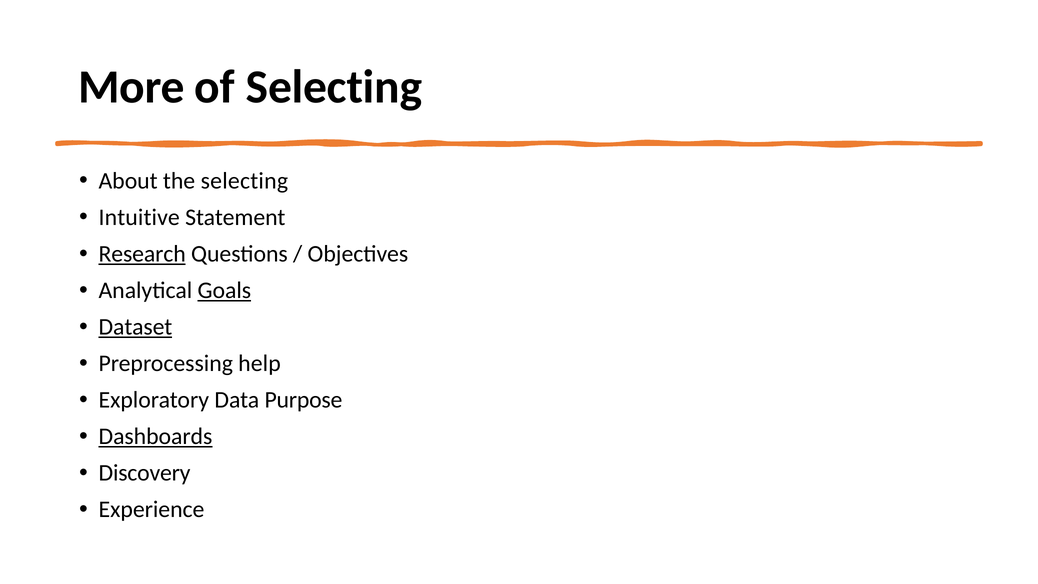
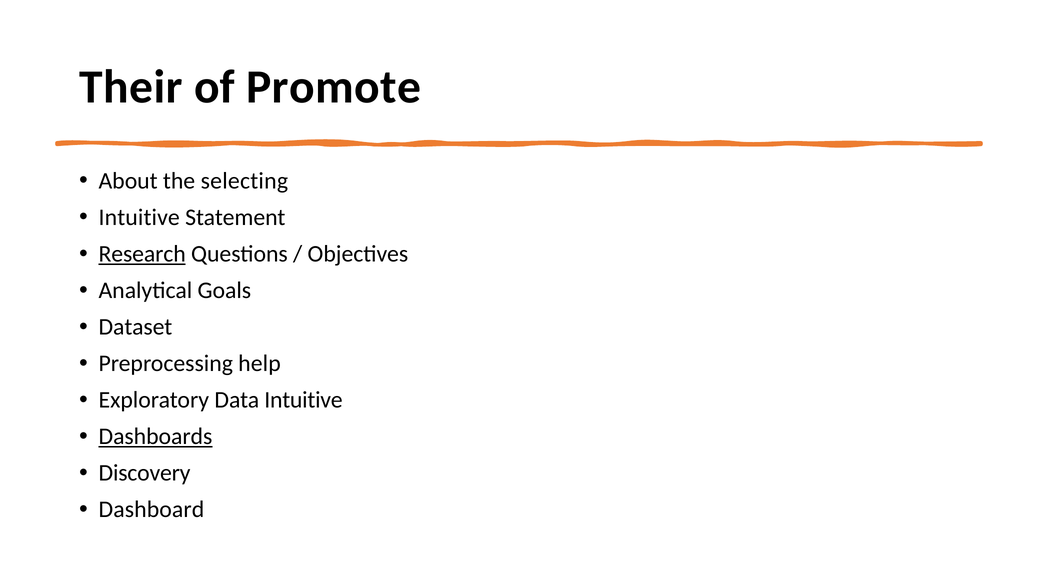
More: More -> Their (131, 87)
of Selecting: Selecting -> Promote (334, 87)
Goals underline: present -> none (224, 290)
Dataset underline: present -> none (135, 327)
Data Purpose: Purpose -> Intuitive (303, 400)
Experience: Experience -> Dashboard (151, 509)
